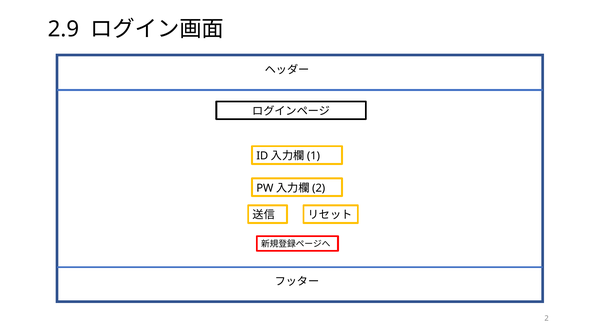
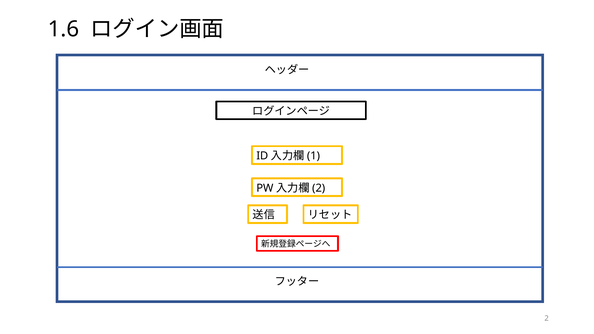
2.9: 2.9 -> 1.6 (63, 29)
